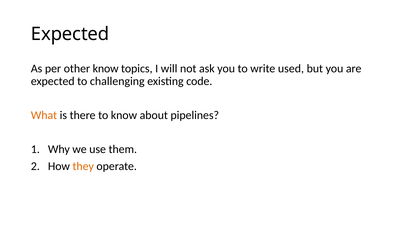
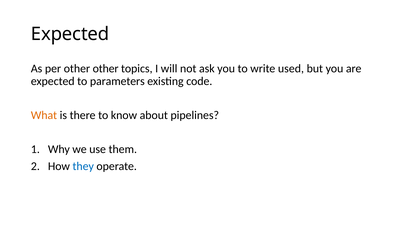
other know: know -> other (106, 68)
challenging: challenging -> parameters (117, 81)
they colour: orange -> blue (83, 166)
